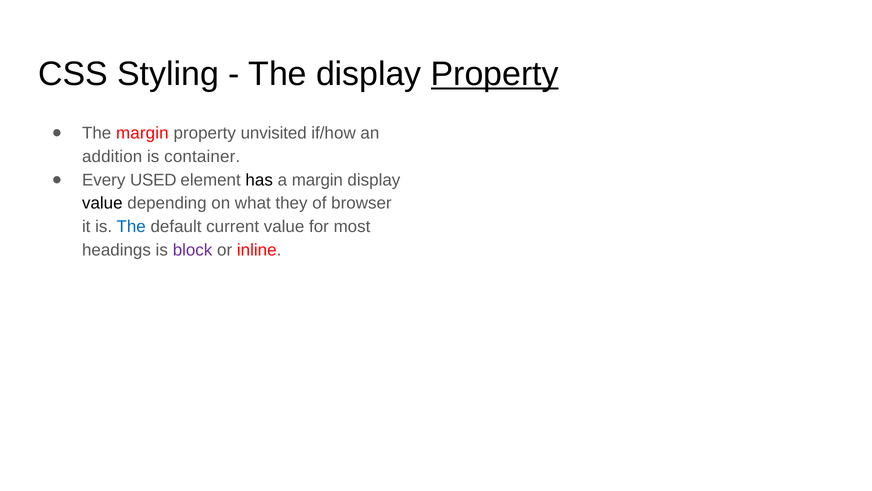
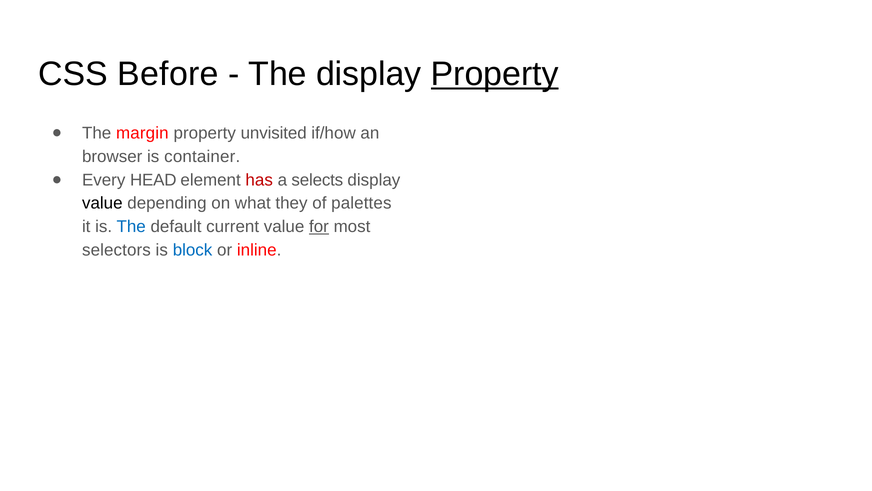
Styling: Styling -> Before (168, 74)
addition: addition -> browser (112, 156)
USED: USED -> HEAD (153, 180)
has colour: black -> red (259, 180)
a margin: margin -> selects (317, 180)
browser: browser -> palettes (361, 203)
for underline: none -> present (319, 227)
headings: headings -> selectors (116, 250)
block colour: purple -> blue (193, 250)
